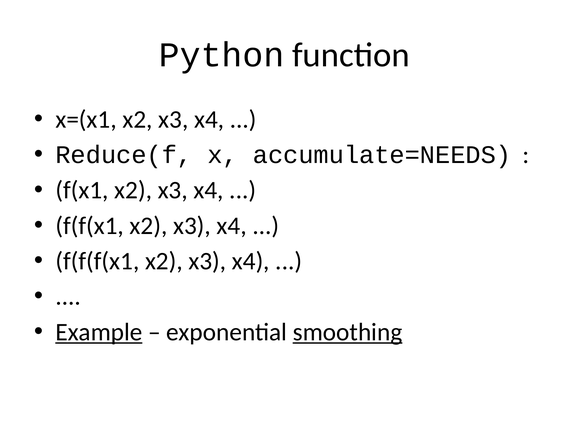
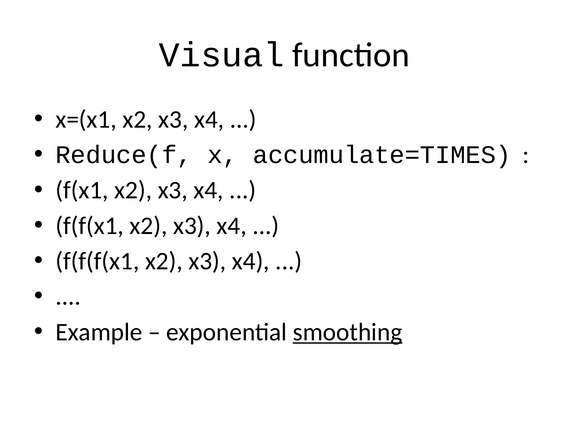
Python: Python -> Visual (222, 55)
accumulate=NEEDS: accumulate=NEEDS -> accumulate=TIMES (382, 155)
Example underline: present -> none (99, 332)
